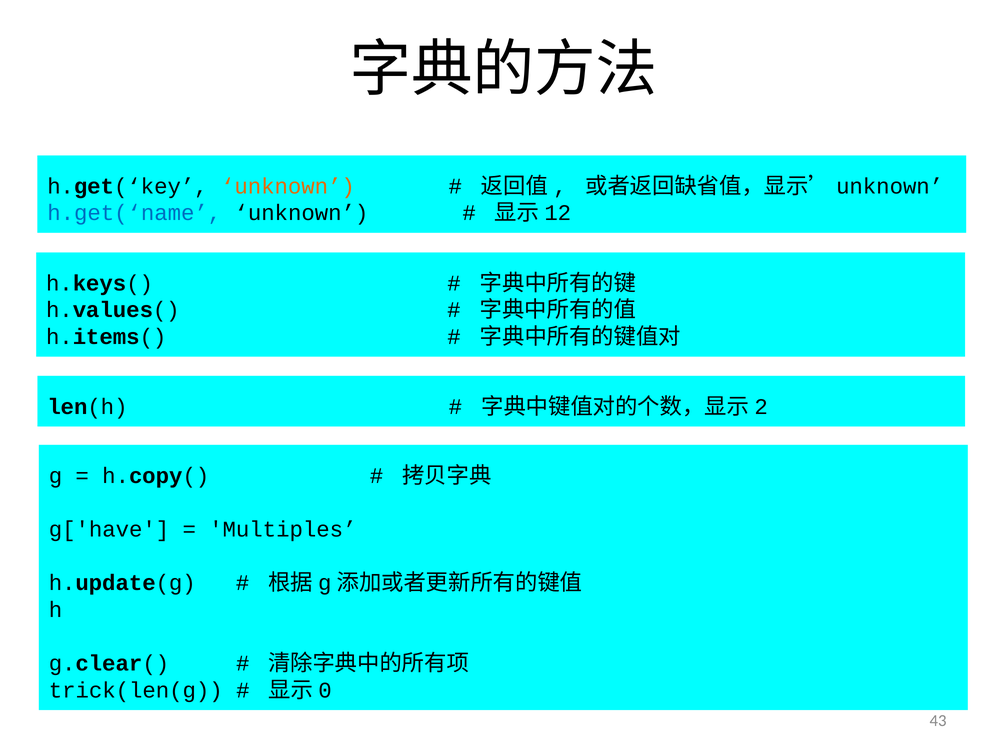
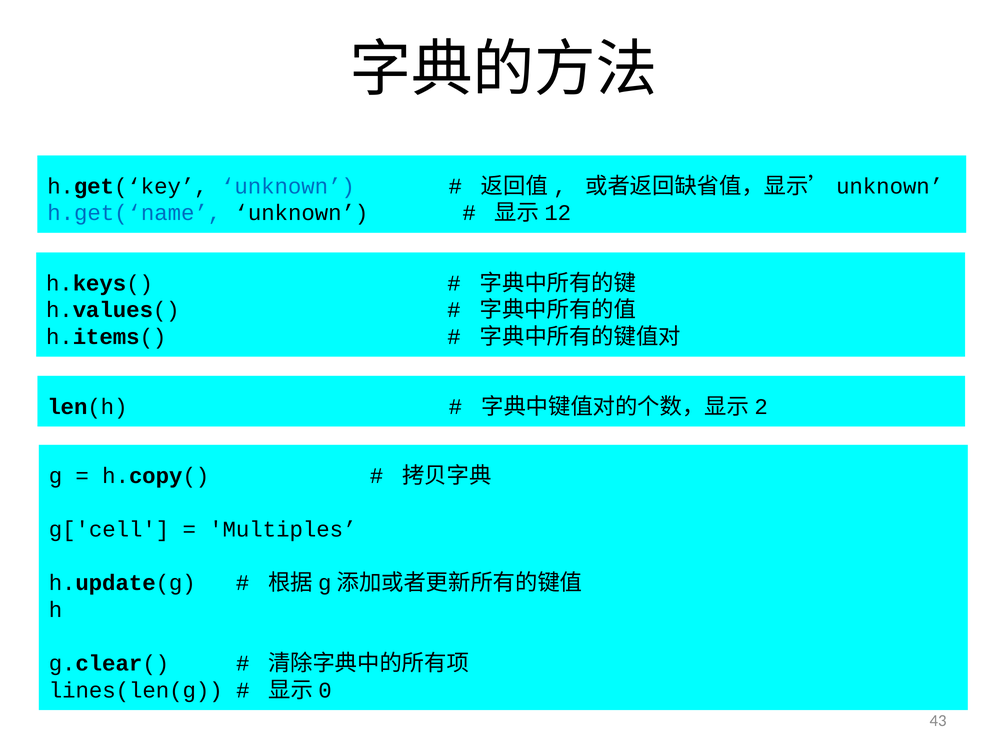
unknown colour: orange -> blue (288, 186)
g['have: g['have -> g['cell (109, 530)
trick(len(g: trick(len(g -> lines(len(g (136, 691)
